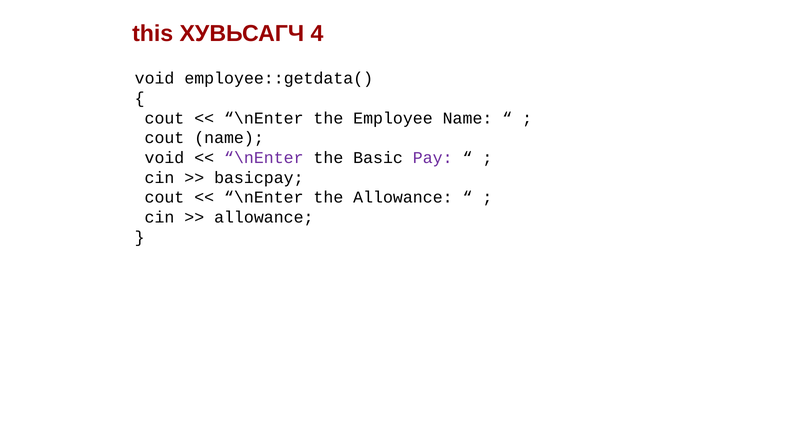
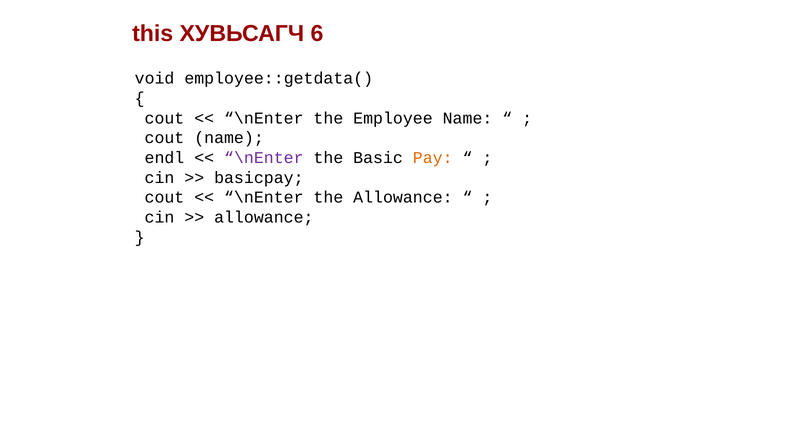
4: 4 -> 6 (317, 34)
void: void -> endl (164, 158)
Pay colour: purple -> orange (433, 158)
